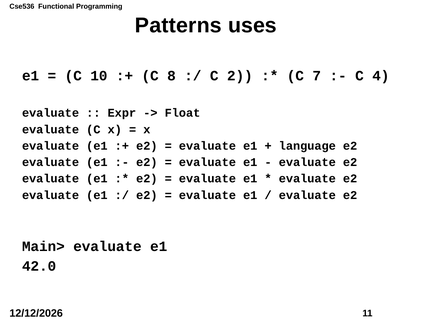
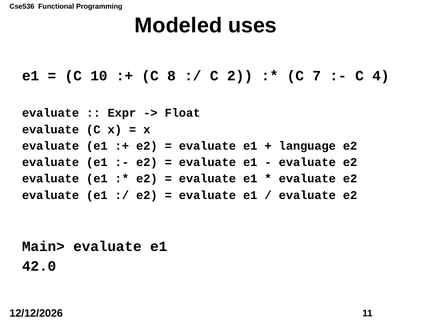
Patterns: Patterns -> Modeled (178, 25)
